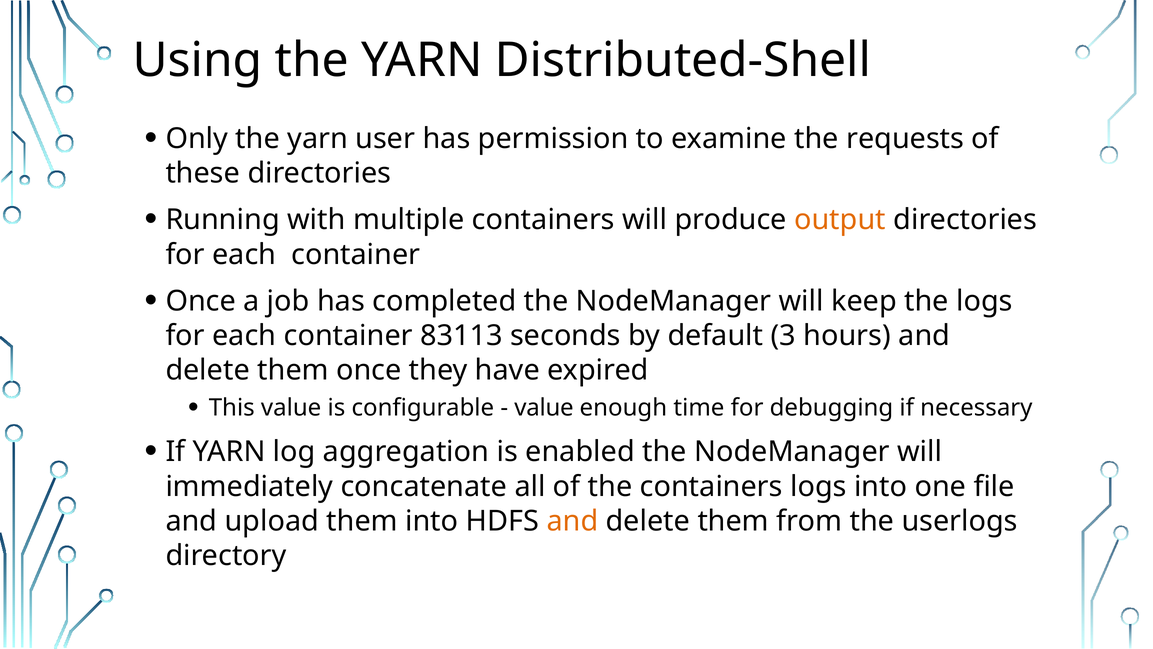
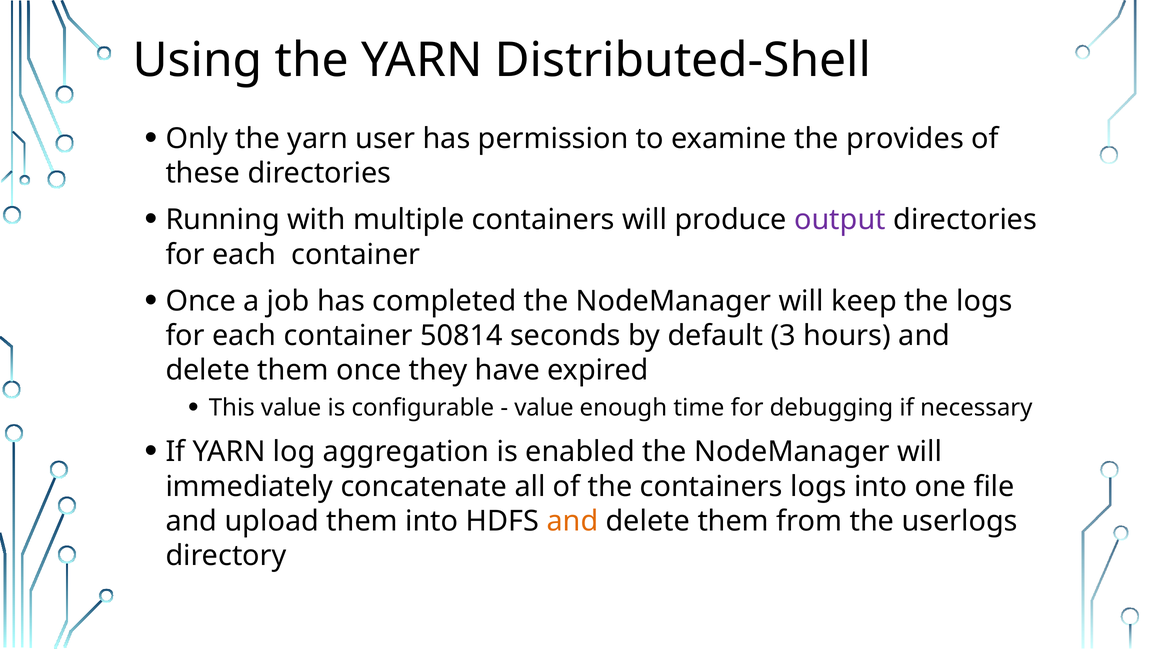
requests: requests -> provides (905, 139)
output colour: orange -> purple (840, 220)
83113: 83113 -> 50814 (461, 336)
